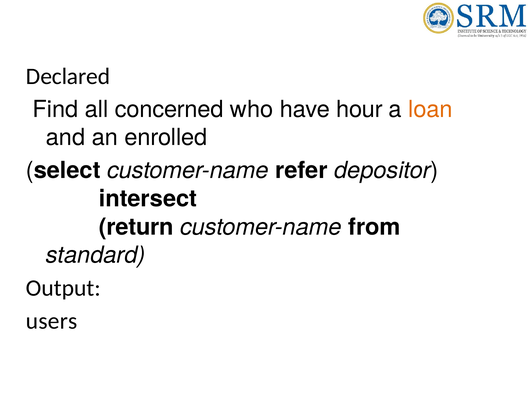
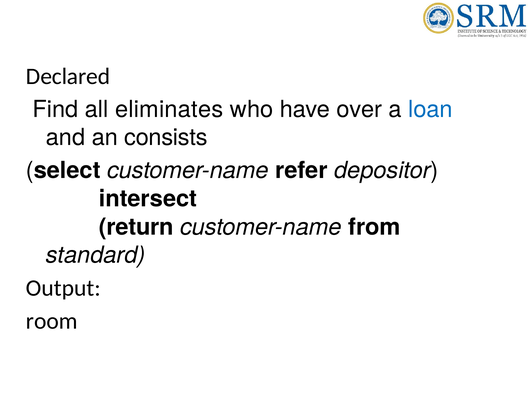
concerned: concerned -> eliminates (169, 109)
hour: hour -> over (359, 109)
loan colour: orange -> blue (430, 109)
enrolled: enrolled -> consists (166, 138)
users: users -> room (52, 321)
